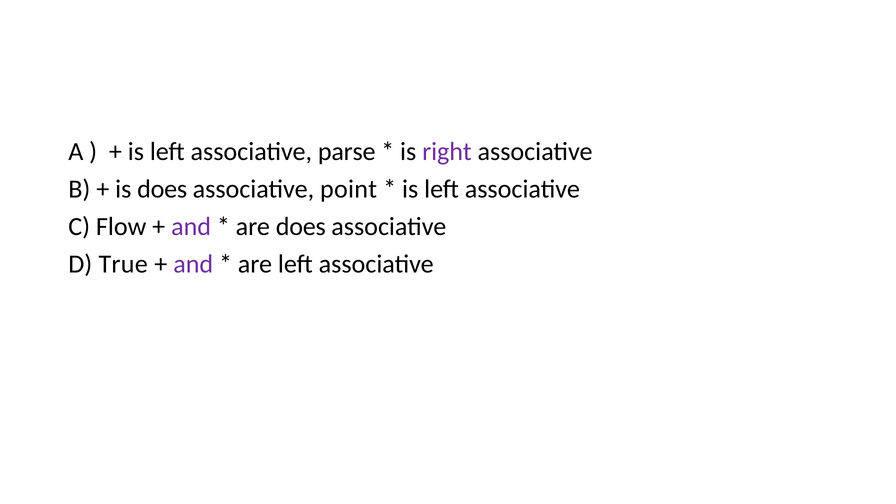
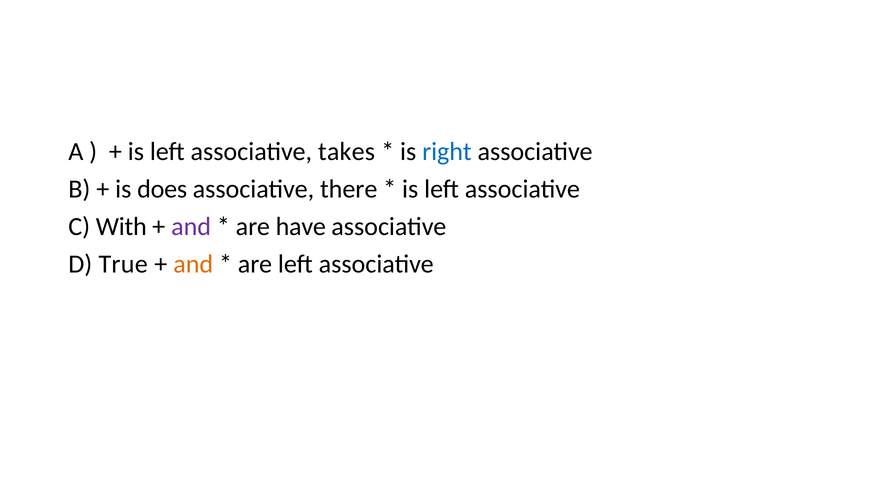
parse: parse -> takes (347, 151)
right colour: purple -> blue (447, 151)
point: point -> there (349, 189)
Flow: Flow -> With (121, 227)
are does: does -> have (301, 227)
and colour: purple -> orange (193, 264)
